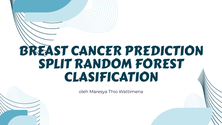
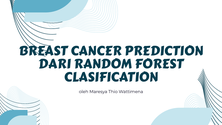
SPLIT: SPLIT -> DARI (55, 64)
